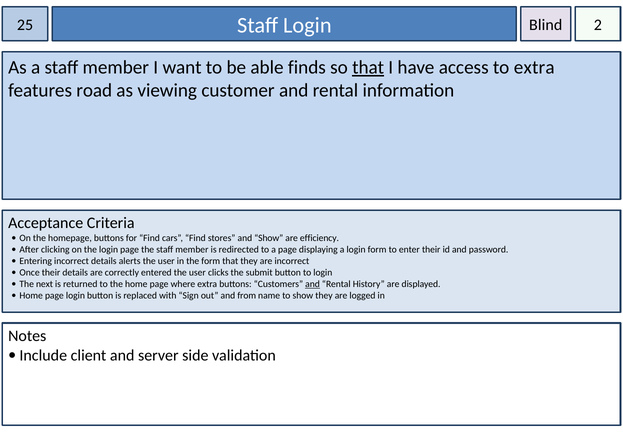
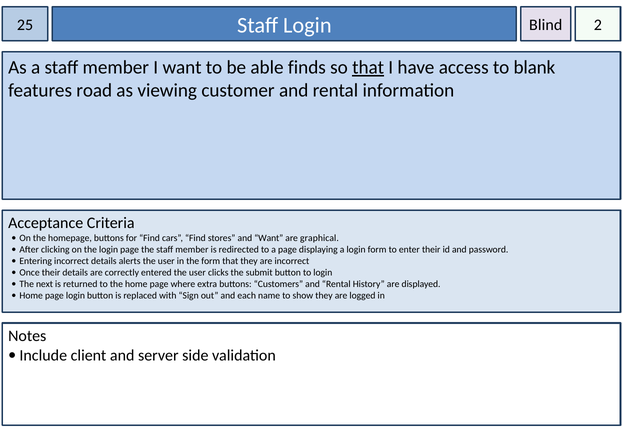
to extra: extra -> blank (534, 67)
and Show: Show -> Want (269, 238)
efficiency: efficiency -> graphical (319, 238)
and underline: present -> none (313, 284)
from: from -> each (247, 295)
